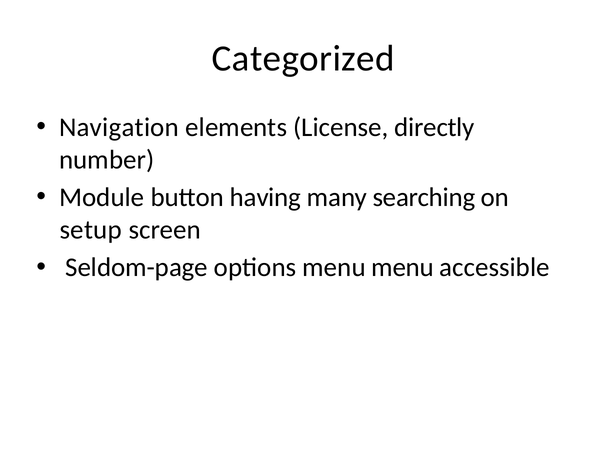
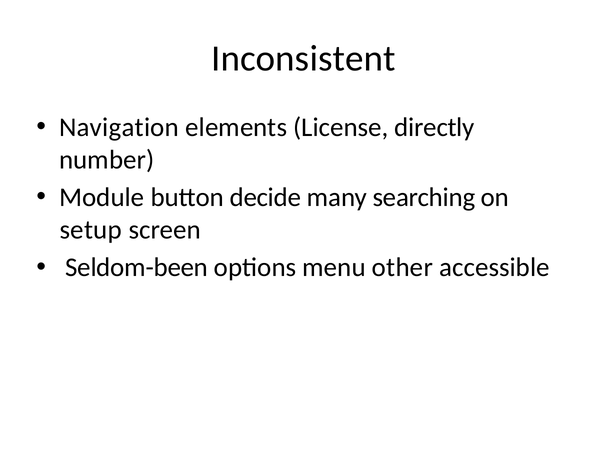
Categorized: Categorized -> Inconsistent (303, 59)
having: having -> decide (265, 198)
Seldom-page: Seldom-page -> Seldom-been (137, 268)
menu menu: menu -> other (402, 268)
